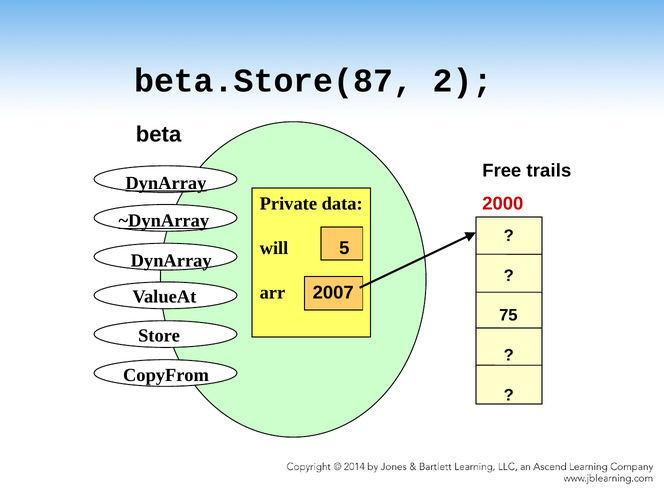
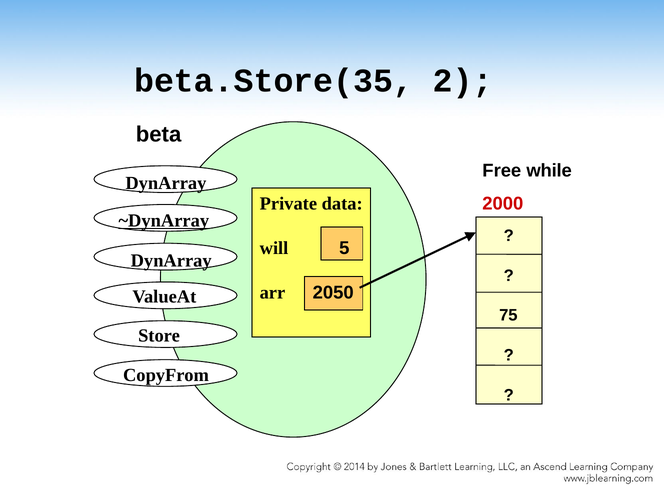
beta.Store(87: beta.Store(87 -> beta.Store(35 (274, 81)
trails: trails -> while (549, 171)
DynArray underline: present -> none (166, 183)
2007: 2007 -> 2050 (333, 292)
